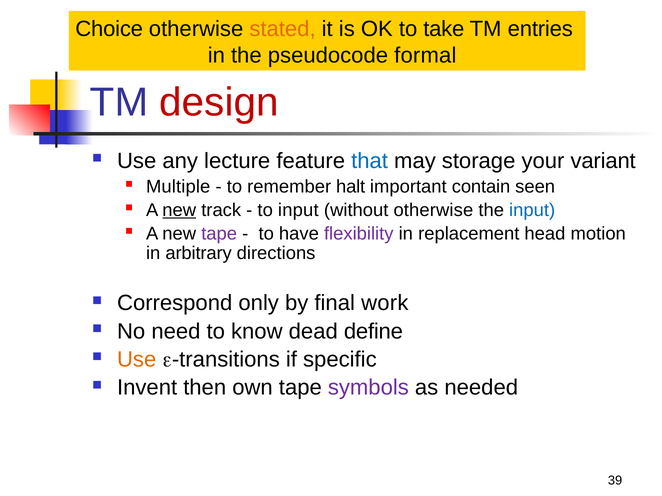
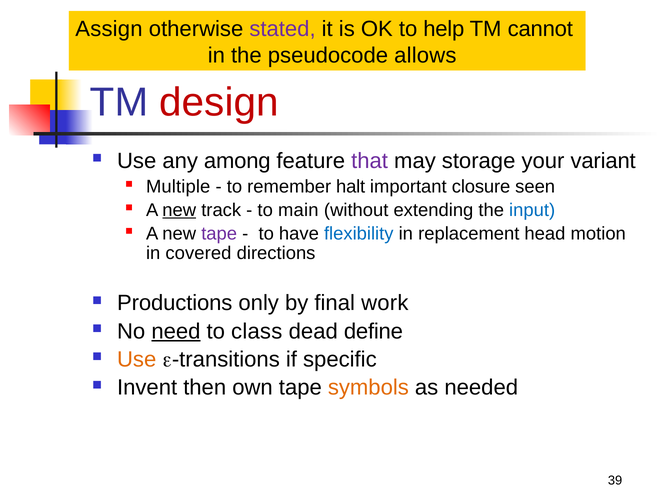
Choice: Choice -> Assign (109, 29)
stated colour: orange -> purple (283, 29)
take: take -> help (444, 29)
entries: entries -> cannot (540, 29)
formal: formal -> allows (425, 56)
lecture: lecture -> among (237, 161)
that colour: blue -> purple (370, 161)
contain: contain -> closure (481, 187)
to input: input -> main (298, 210)
without otherwise: otherwise -> extending (433, 210)
flexibility colour: purple -> blue (359, 234)
arbitrary: arbitrary -> covered (198, 254)
Correspond: Correspond -> Productions (175, 303)
need underline: none -> present (176, 332)
know: know -> class (257, 332)
symbols colour: purple -> orange (368, 388)
